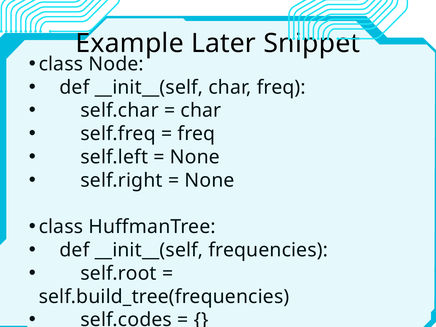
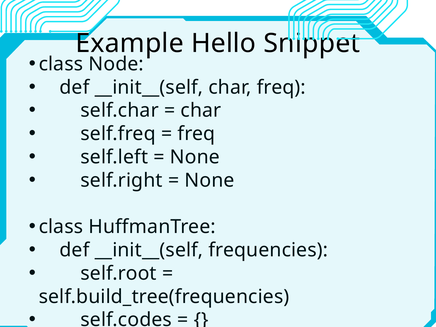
Later: Later -> Hello (224, 43)
